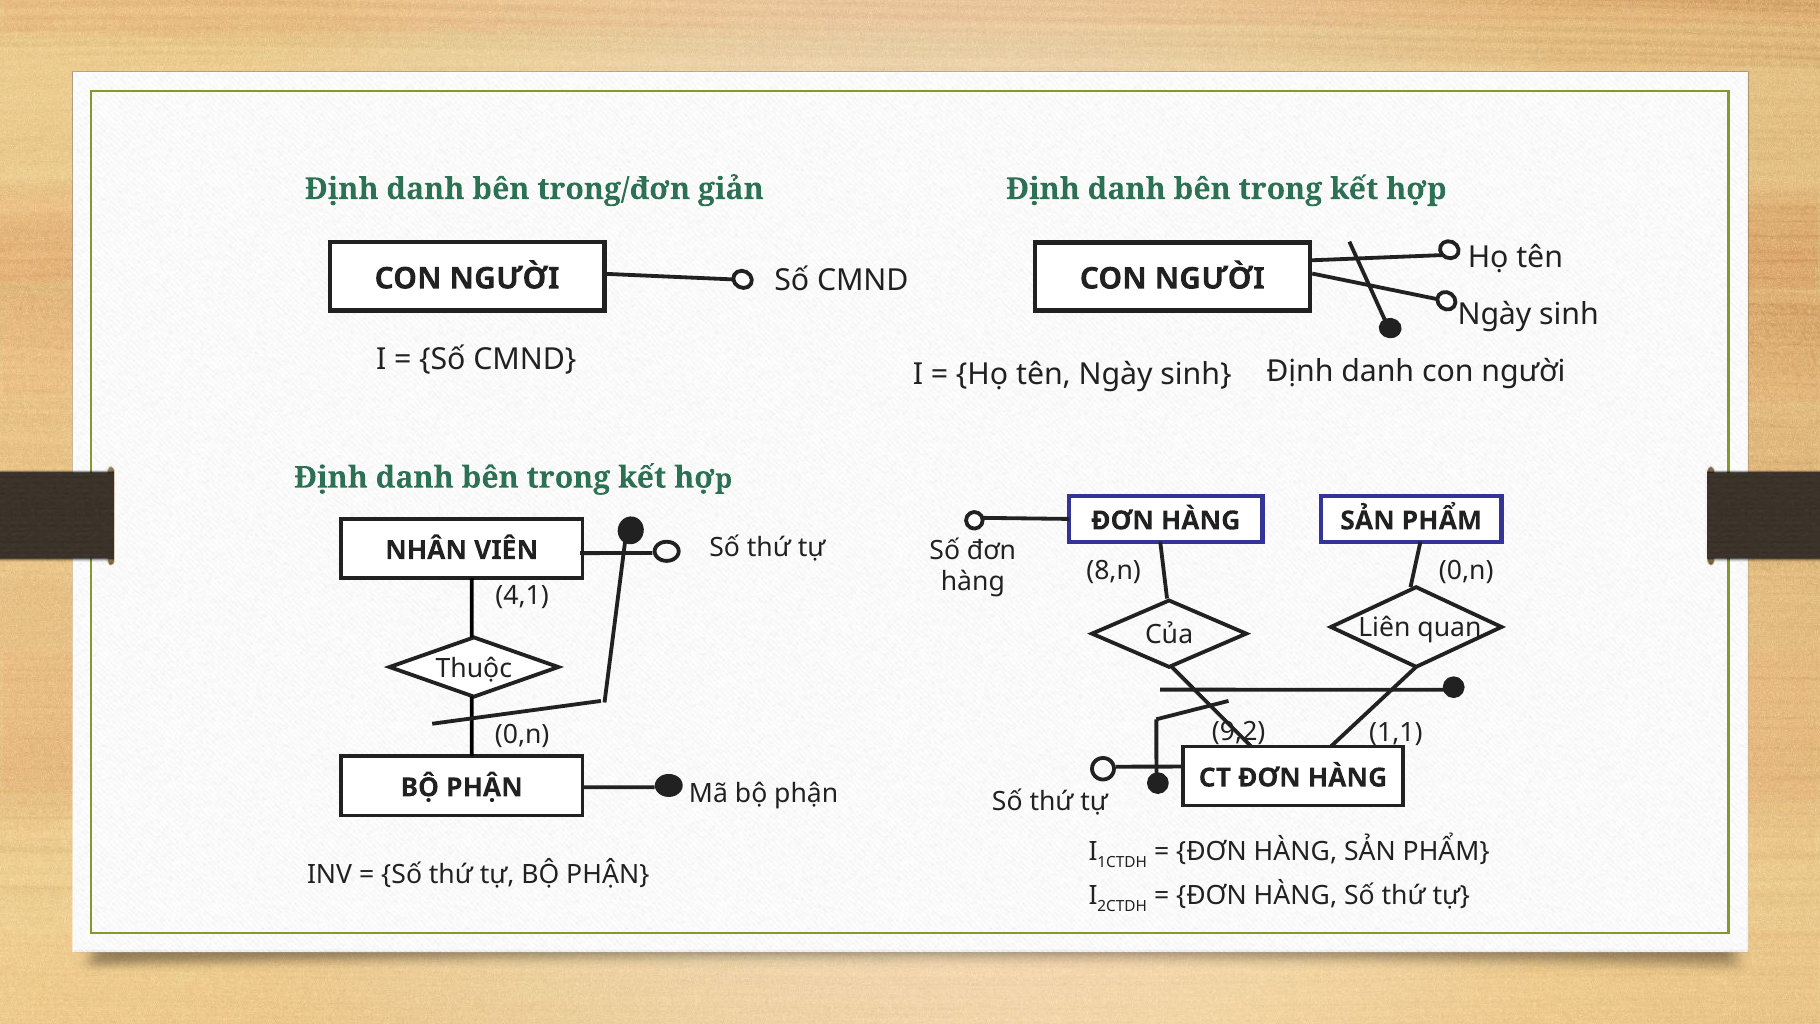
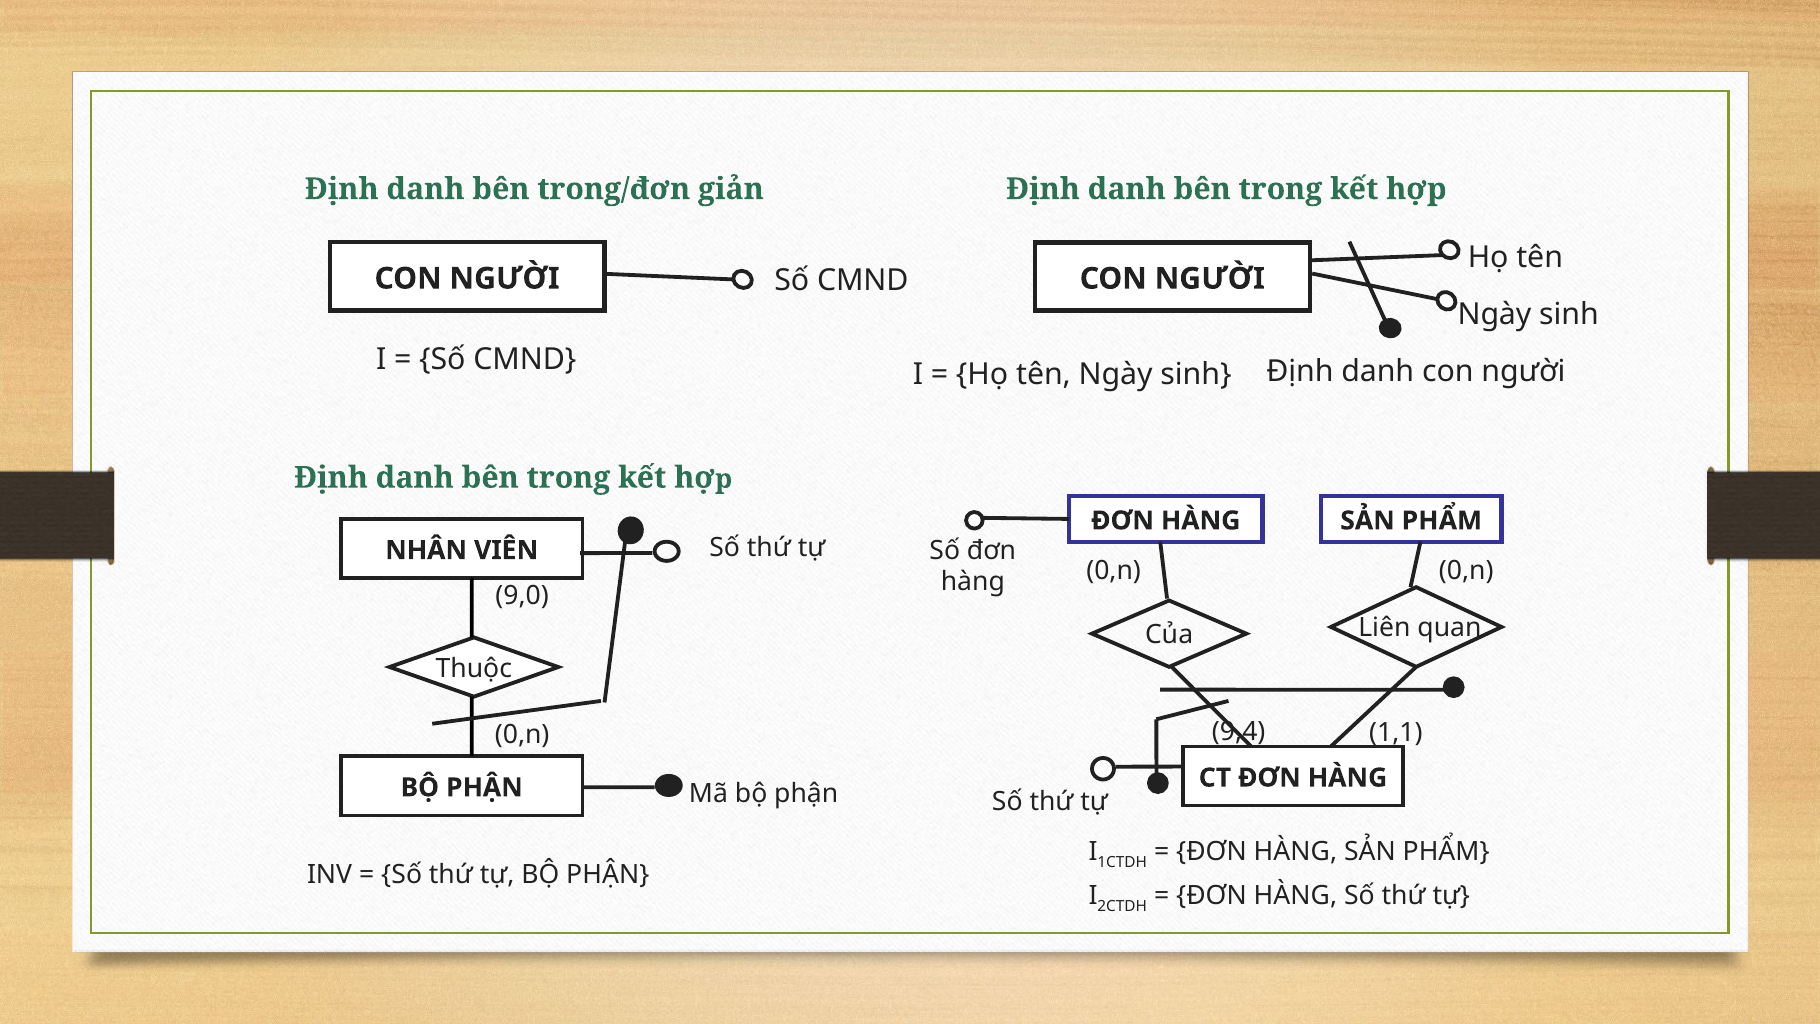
8,n: 8,n -> 0,n (1114, 571)
4,1: 4,1 -> 9,0 (522, 596)
9,2: 9,2 -> 9,4 (1239, 731)
